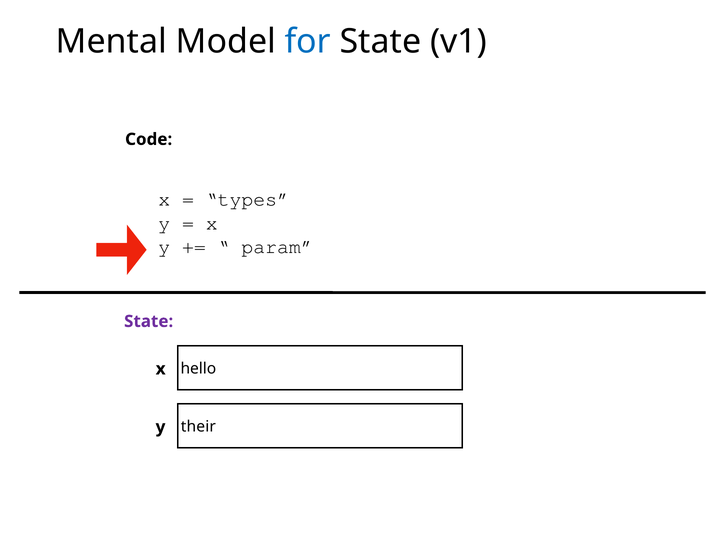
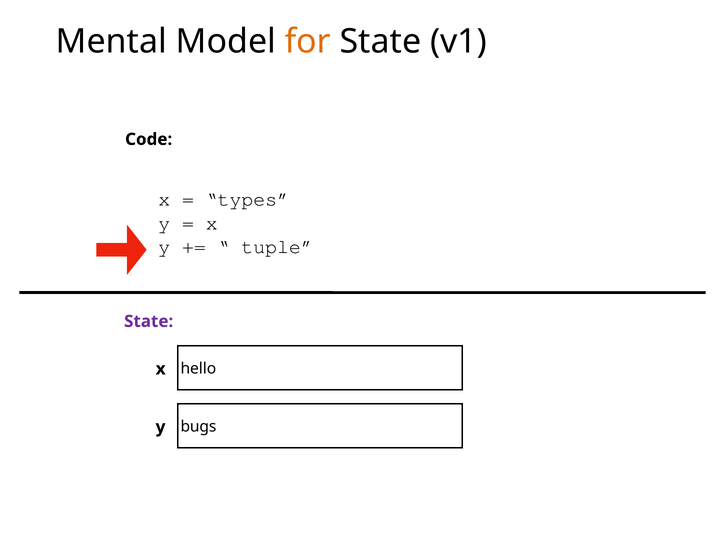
for colour: blue -> orange (308, 42)
param: param -> tuple (277, 247)
their: their -> bugs (198, 427)
